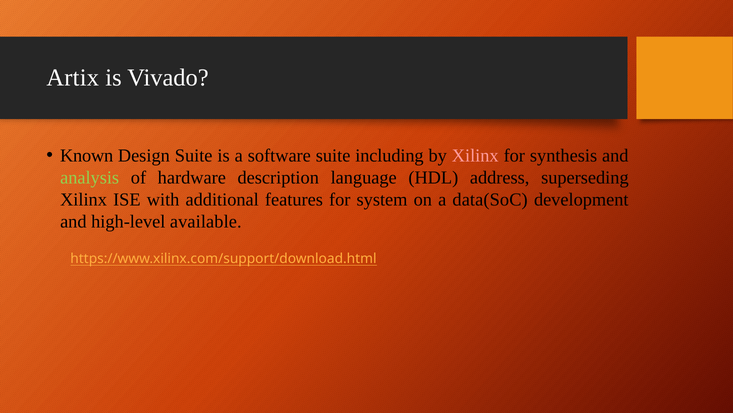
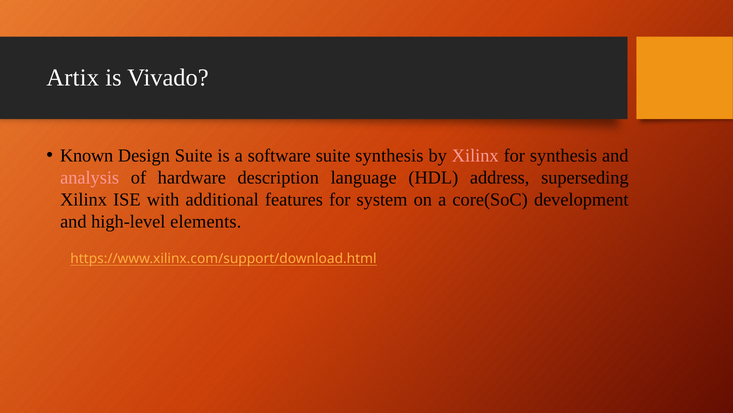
suite including: including -> synthesis (389, 156)
analysis colour: light green -> pink (90, 178)
data(SoC: data(SoC -> core(SoC (490, 199)
available: available -> elements (206, 221)
